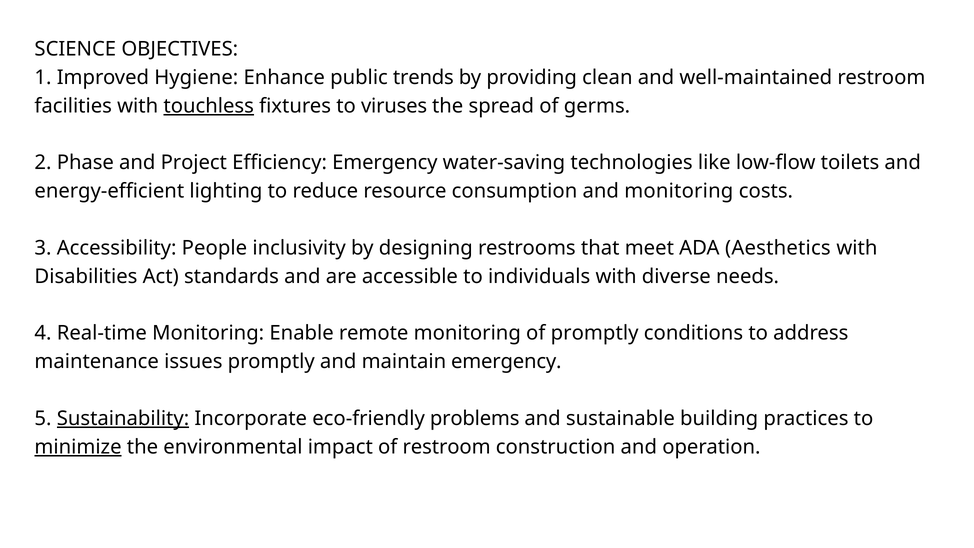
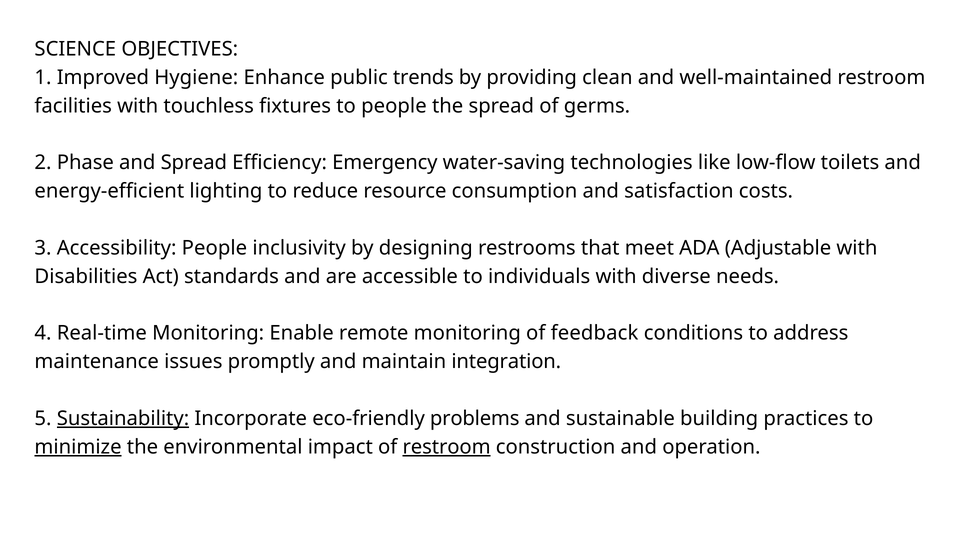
touchless underline: present -> none (209, 106)
to viruses: viruses -> people (394, 106)
and Project: Project -> Spread (194, 163)
and monitoring: monitoring -> satisfaction (679, 191)
Aesthetics: Aesthetics -> Adjustable (778, 248)
of promptly: promptly -> feedback (595, 333)
maintain emergency: emergency -> integration (506, 362)
restroom underline: none -> present (447, 447)
